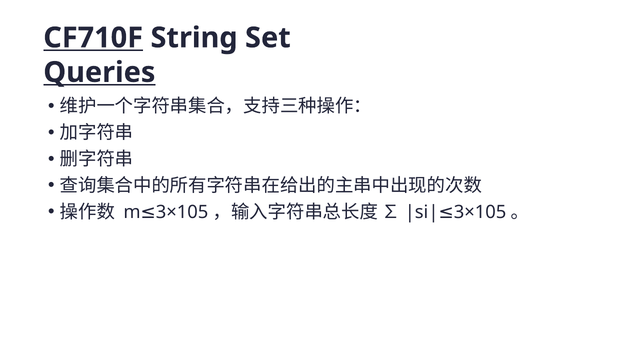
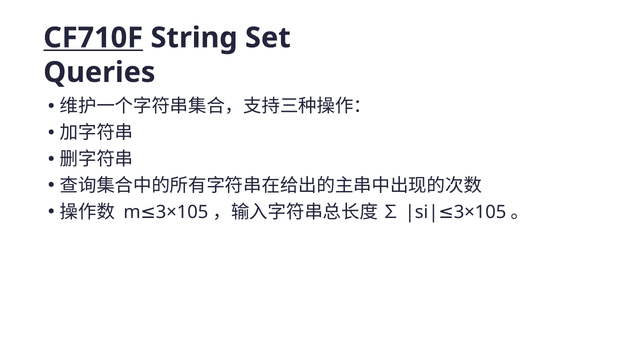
Queries underline: present -> none (99, 72)
